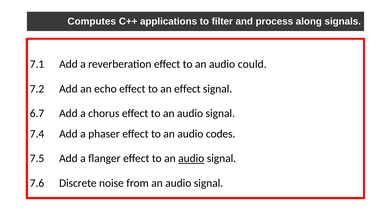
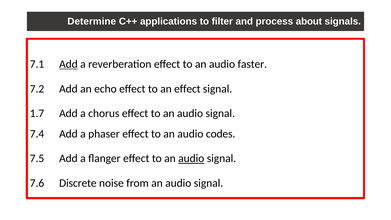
Computes: Computes -> Determine (92, 21)
along: along -> about (309, 21)
Add underline: none -> present (68, 64)
could: could -> faster (252, 64)
6.7: 6.7 -> 1.7 (37, 113)
